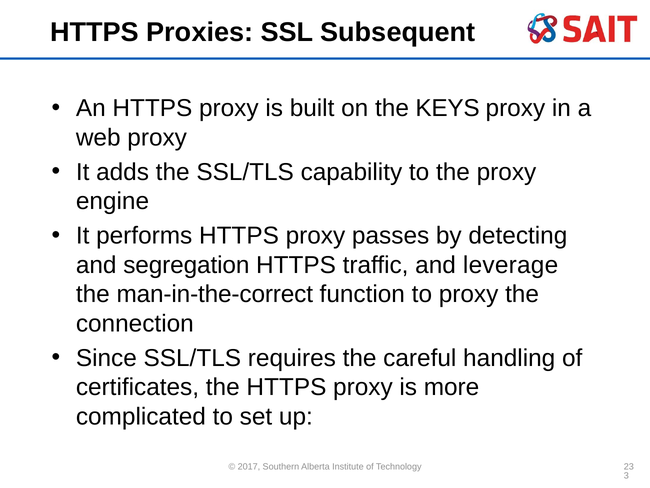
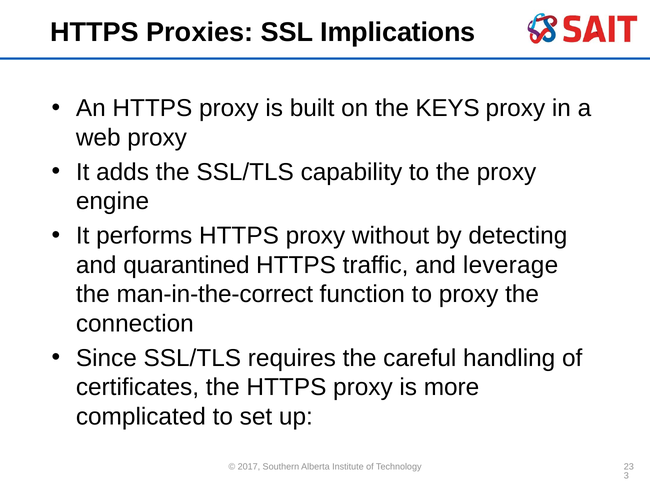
Subsequent: Subsequent -> Implications (398, 32)
passes: passes -> without (391, 236)
segregation: segregation -> quarantined (186, 265)
